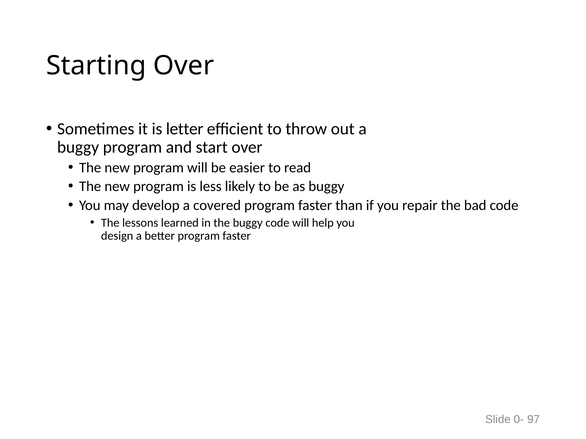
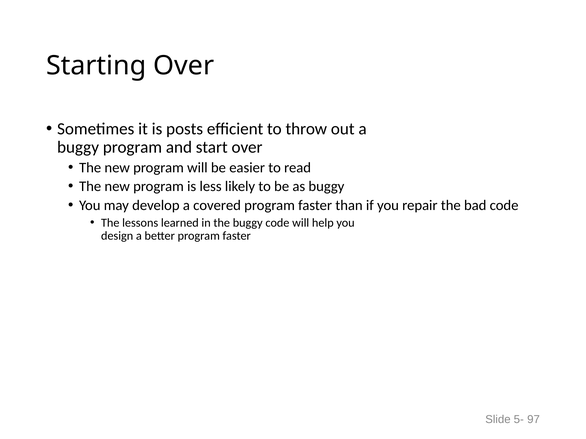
letter: letter -> posts (185, 129)
0-: 0- -> 5- (519, 420)
